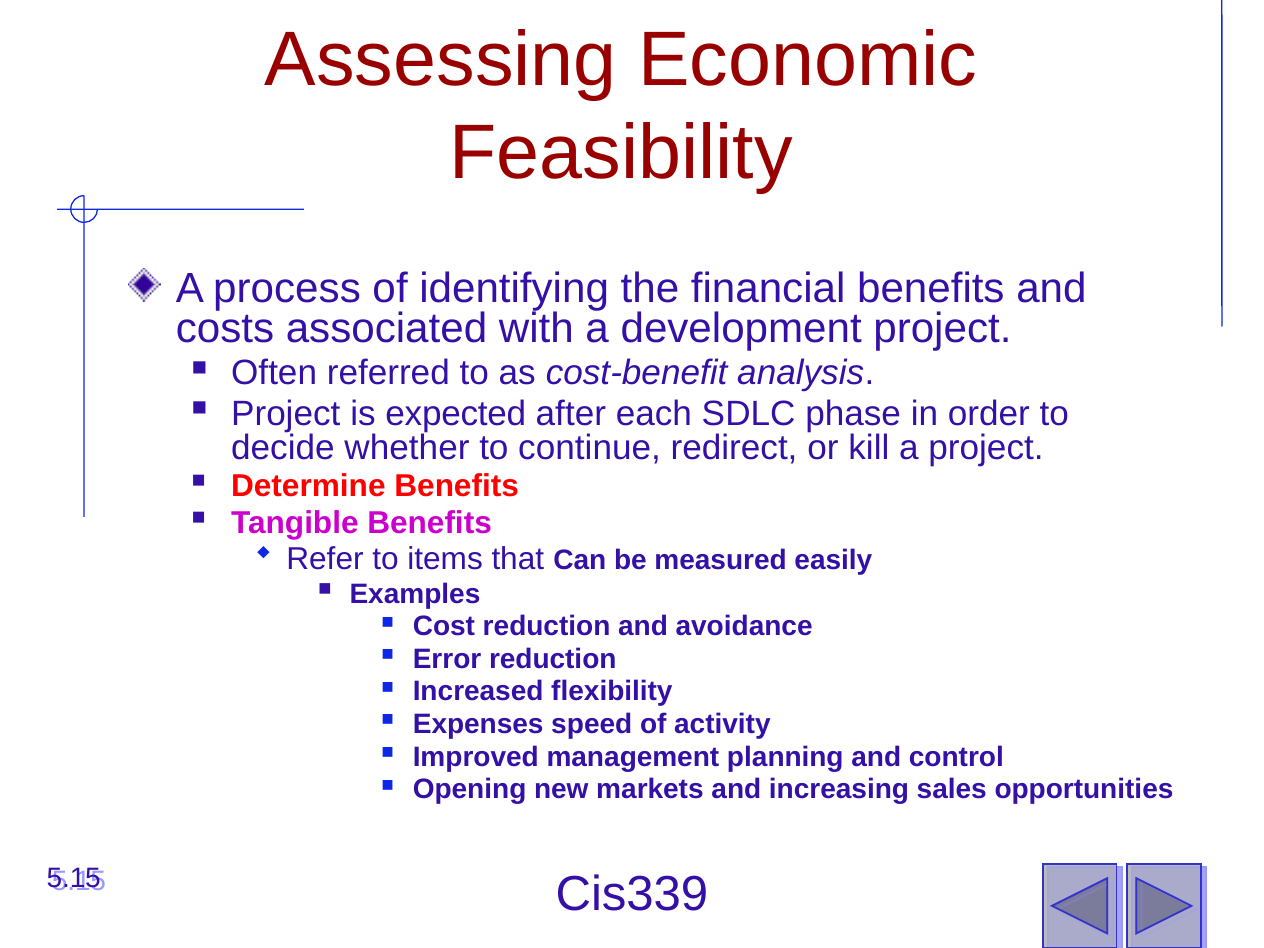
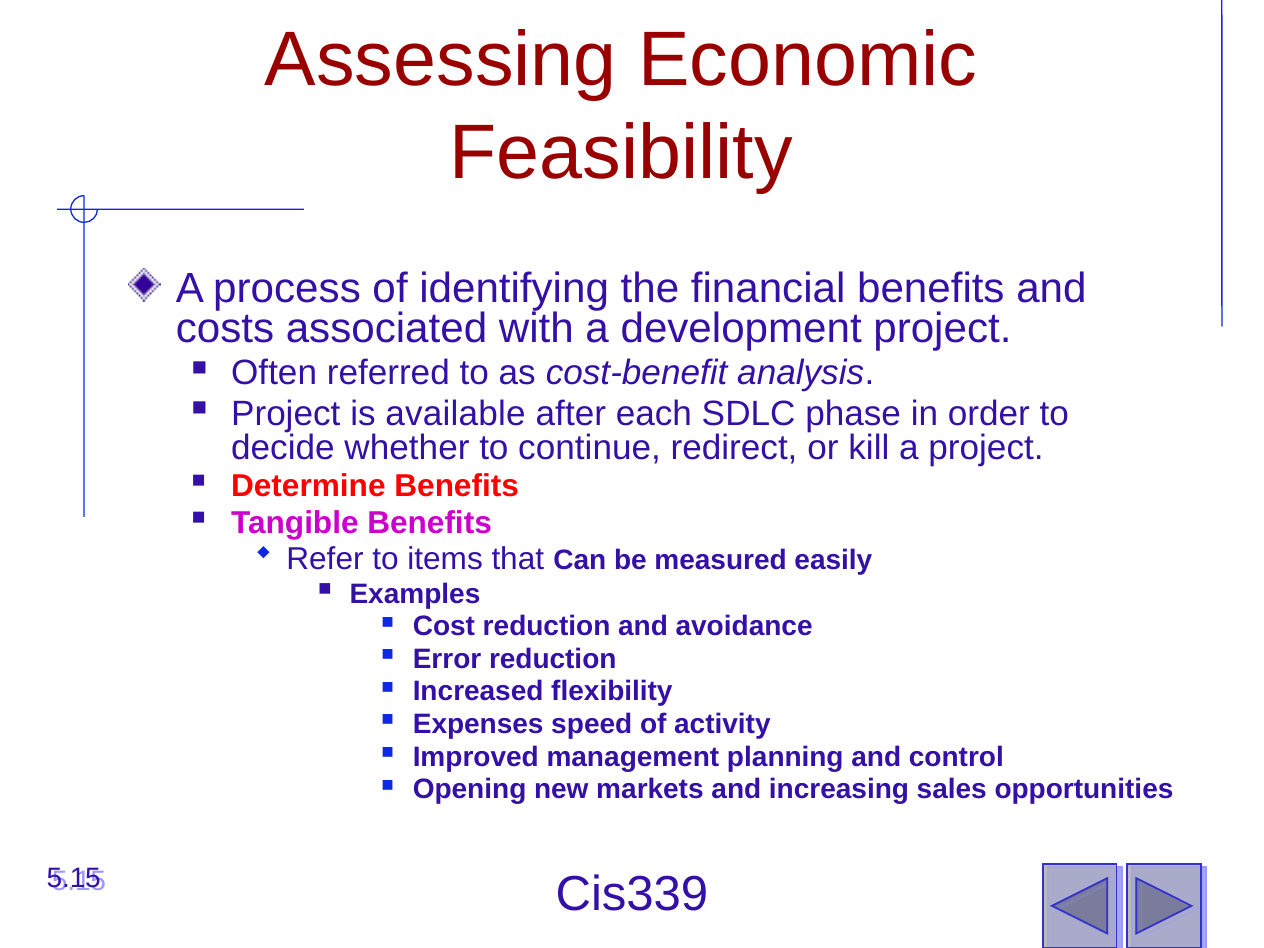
expected: expected -> available (456, 414)
